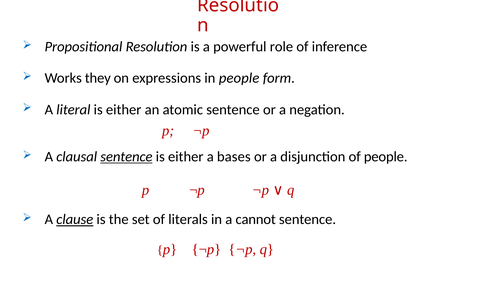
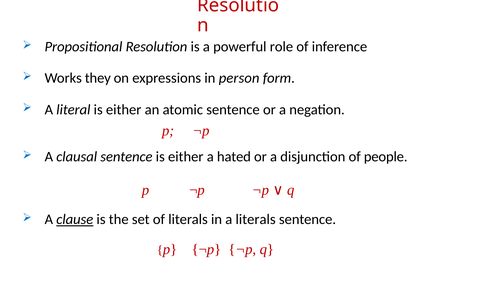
in people: people -> person (239, 78)
sentence underline: present -> none (126, 157)
bases: bases -> hated (234, 157)
a cannot: cannot -> literals (256, 220)
